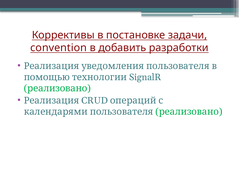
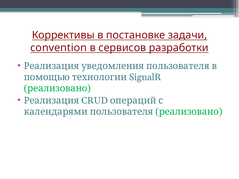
добавить: добавить -> сервисов (122, 48)
